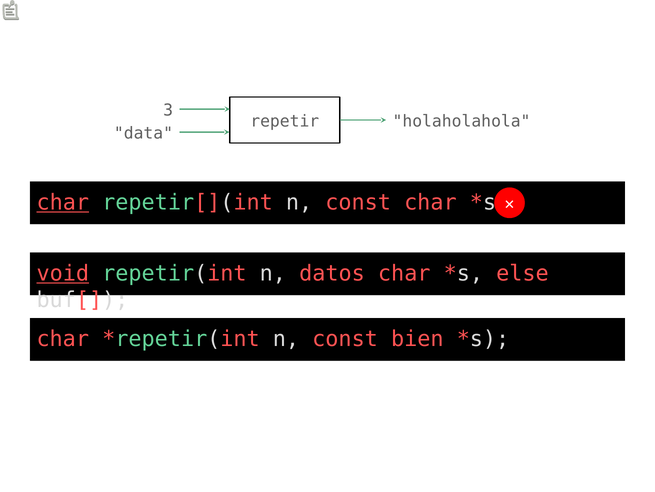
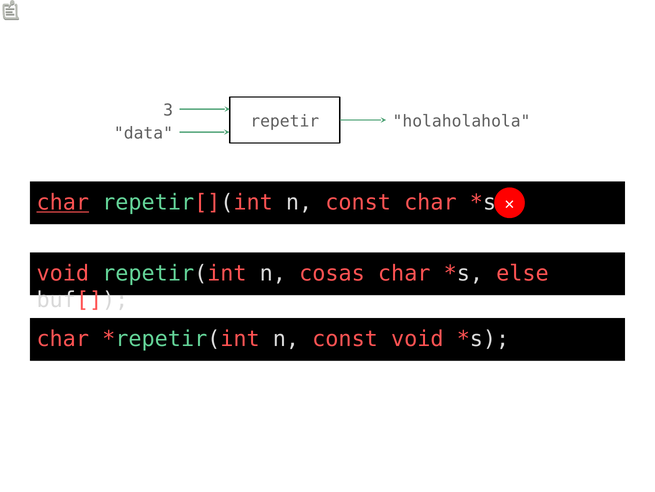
void underline: present -> none (63, 273)
datos: datos -> cosas (332, 273)
const bien: bien -> void (417, 339)
